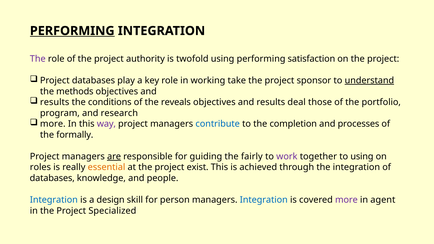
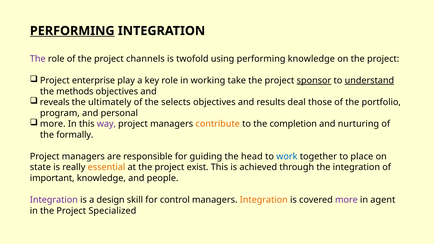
authority: authority -> channels (145, 59)
performing satisfaction: satisfaction -> knowledge (311, 59)
Project databases: databases -> enterprise (94, 81)
sponsor underline: none -> present (314, 81)
results: results -> reveals (55, 102)
conditions: conditions -> ultimately (110, 102)
reveals: reveals -> selects (176, 102)
research: research -> personal (119, 113)
contribute colour: blue -> orange (218, 124)
processes: processes -> nurturing (358, 124)
are underline: present -> none (114, 157)
fairly: fairly -> head (252, 157)
work colour: purple -> blue (287, 157)
to using: using -> place (362, 157)
roles: roles -> state (40, 167)
databases: databases -> important (52, 178)
Integration colour: blue -> purple (54, 200)
person: person -> control (175, 200)
Integration colour: blue -> orange (264, 200)
